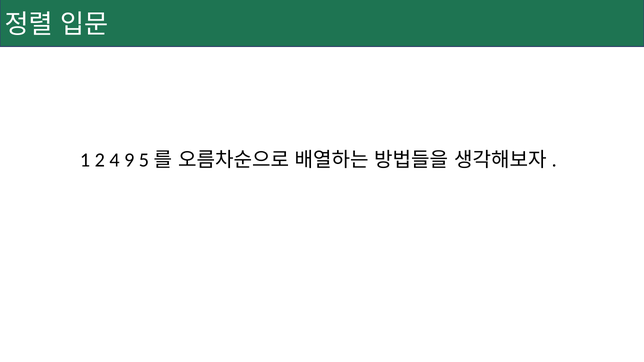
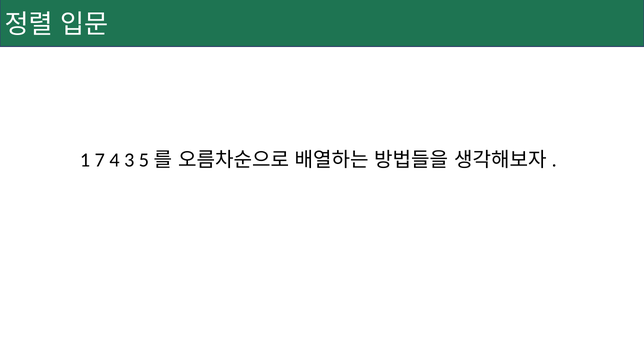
2: 2 -> 7 (100, 160)
9: 9 -> 3 (129, 160)
